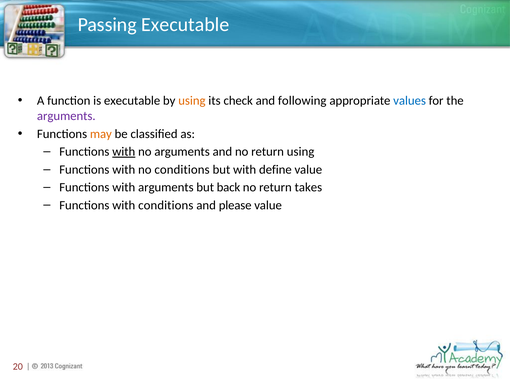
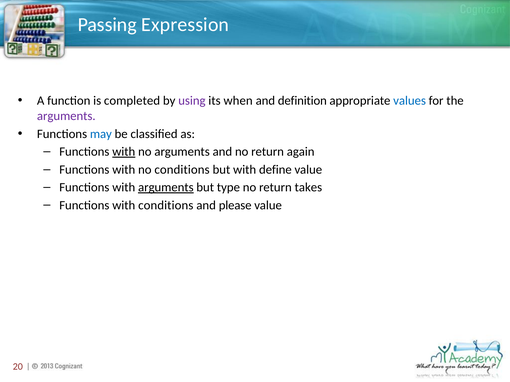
Passing Executable: Executable -> Expression (185, 25)
is executable: executable -> completed (132, 101)
using colour: orange -> purple (192, 101)
check: check -> when (238, 101)
following: following -> definition (302, 101)
may colour: orange -> blue (101, 134)
return using: using -> again (301, 152)
arguments underline: none -> present (166, 188)
back: back -> type (228, 188)
